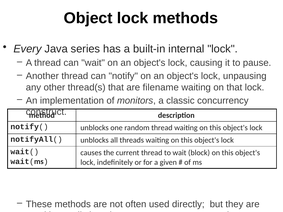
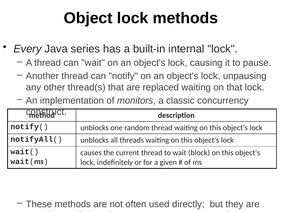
filename: filename -> replaced (161, 87)
